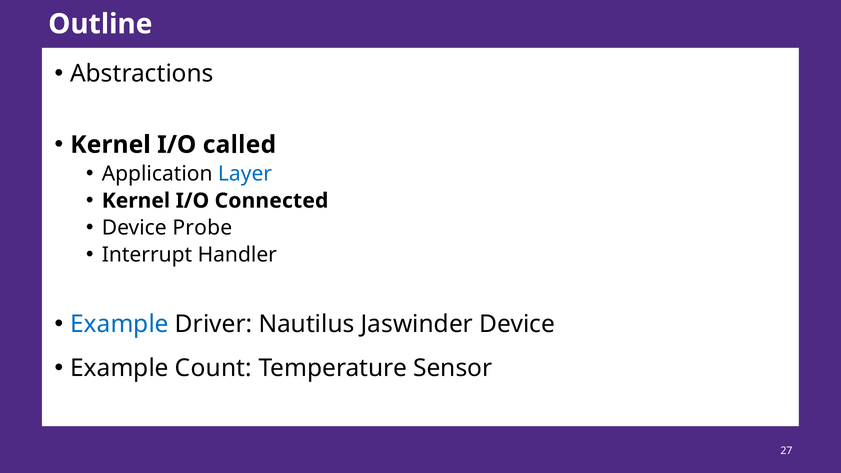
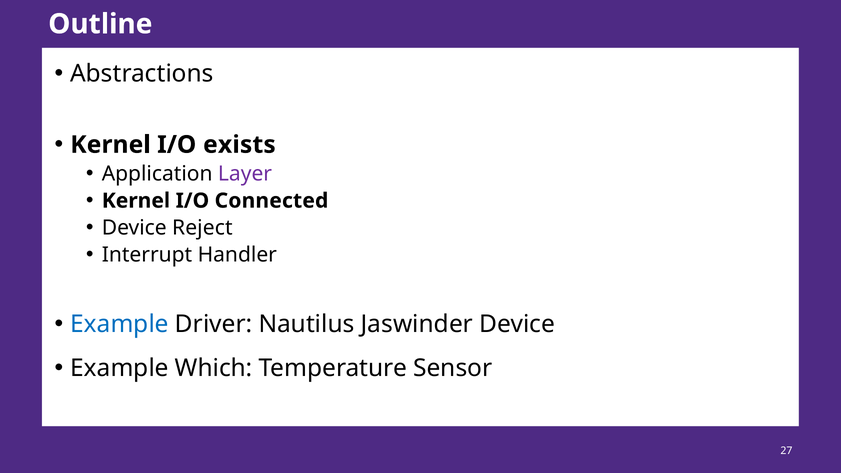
called: called -> exists (239, 145)
Layer colour: blue -> purple (245, 174)
Probe: Probe -> Reject (202, 228)
Count: Count -> Which (214, 368)
